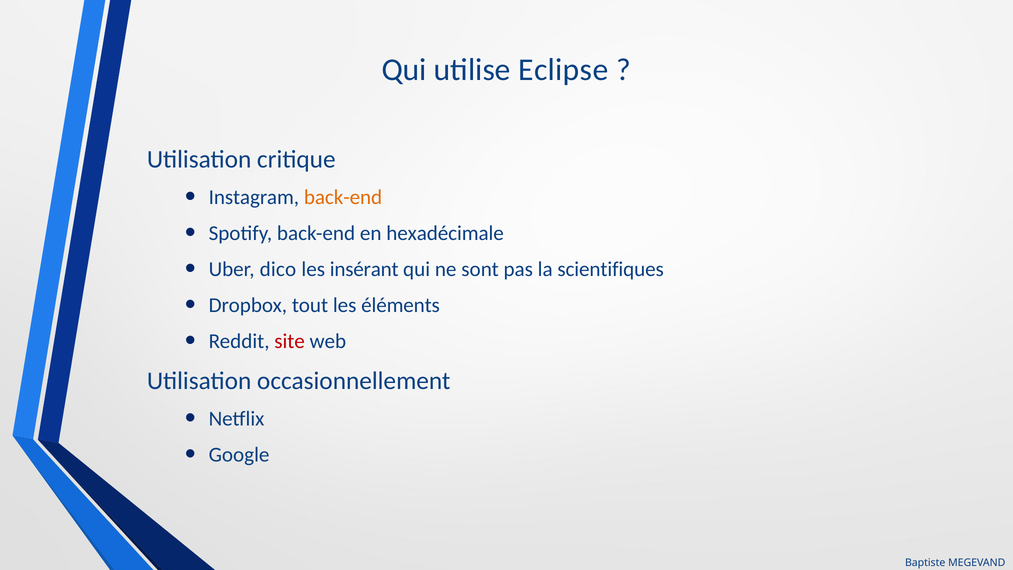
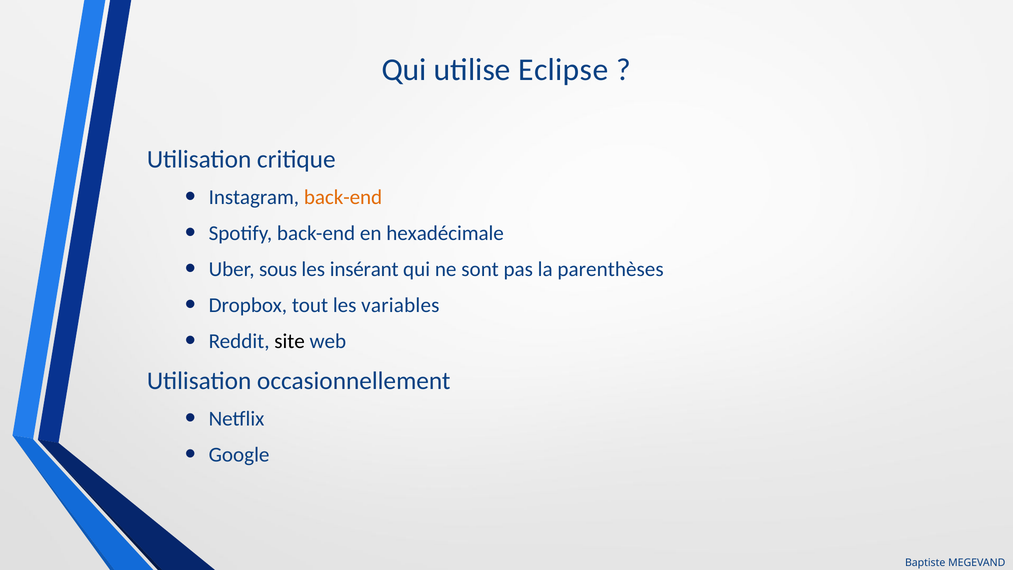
dico: dico -> sous (278, 269)
scientifiques: scientifiques -> parenthèses (611, 269)
éléments: éléments -> variables (400, 305)
site colour: red -> black (290, 341)
